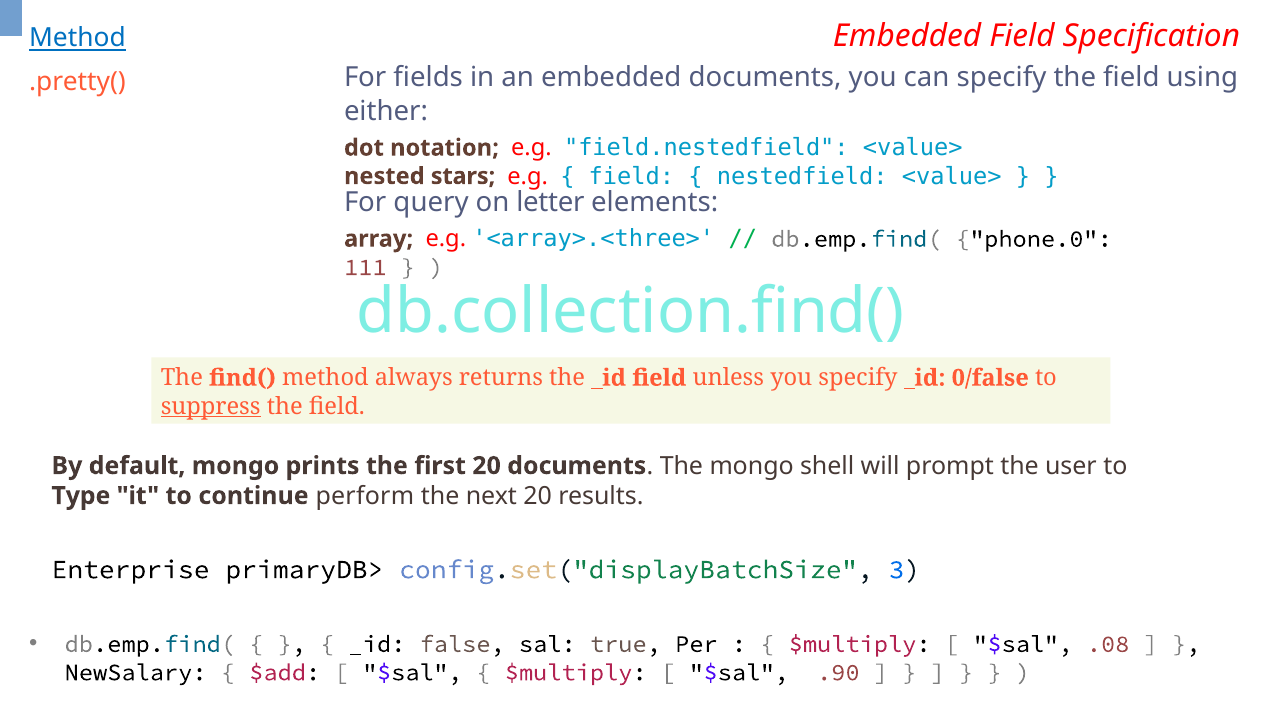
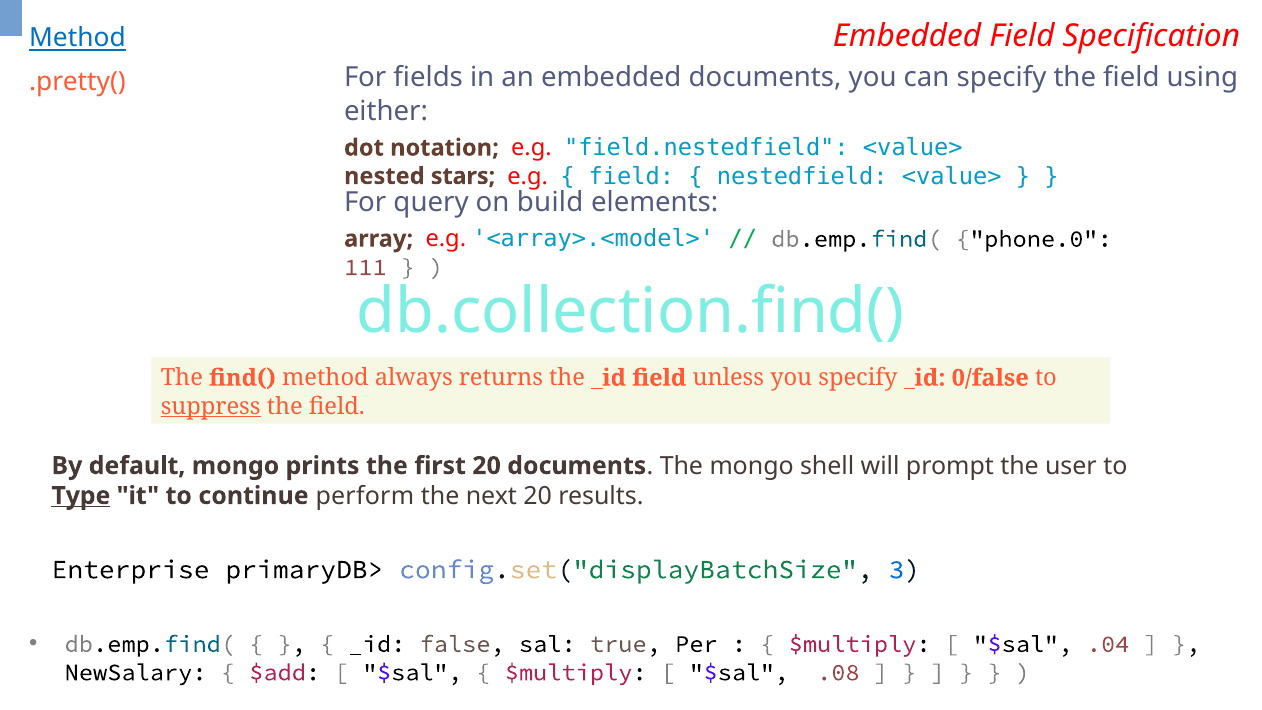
letter: letter -> build (550, 202)
<array>.<three>: <array>.<three> -> <array>.<model> (593, 239)
Type underline: none -> present (81, 496)
.08: .08 -> .04 (1108, 644)
.90: .90 -> .08 (838, 672)
